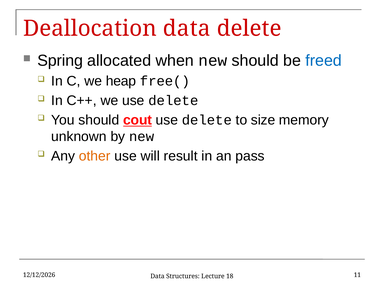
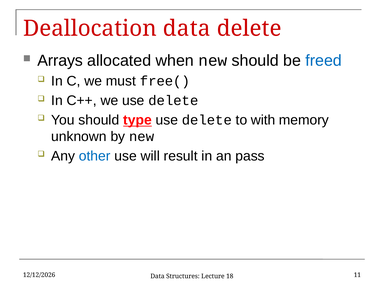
Spring: Spring -> Arrays (60, 61)
heap: heap -> must (121, 81)
cout: cout -> type (137, 120)
size: size -> with (263, 120)
other colour: orange -> blue (95, 156)
